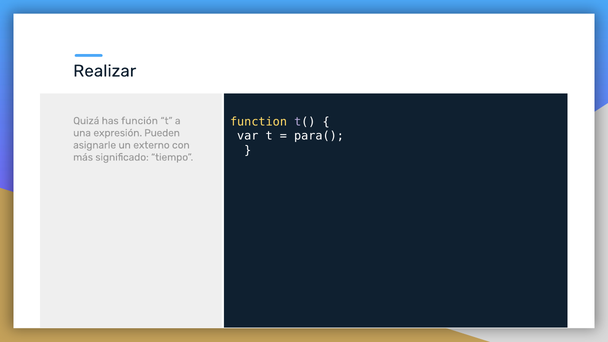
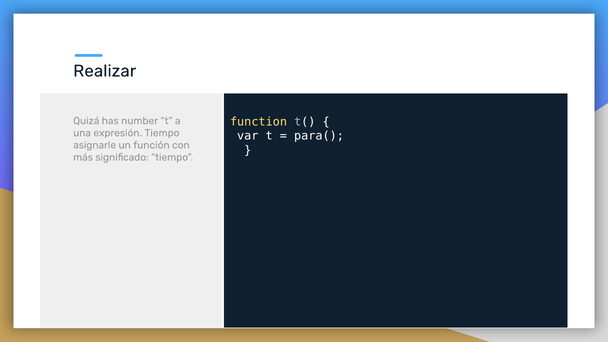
función: función -> number (140, 121)
expresión Pueden: Pueden -> Tiempo (162, 133)
externo: externo -> función (151, 145)
